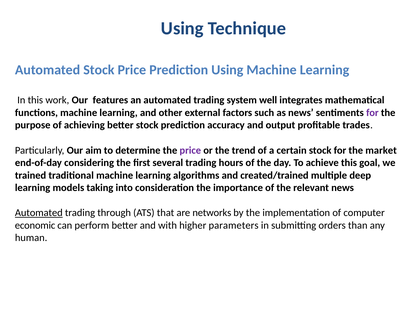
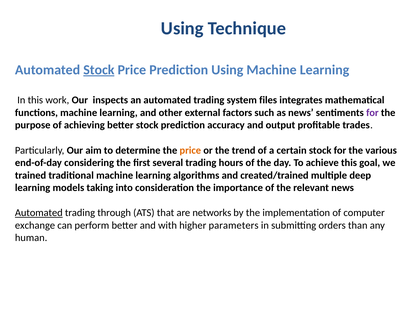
Stock underline: none -> present (99, 70)
features: features -> inspects (110, 100)
well: well -> files (268, 100)
price colour: purple -> orange (190, 150)
market: market -> various (381, 150)
economic: economic -> exchange (35, 225)
